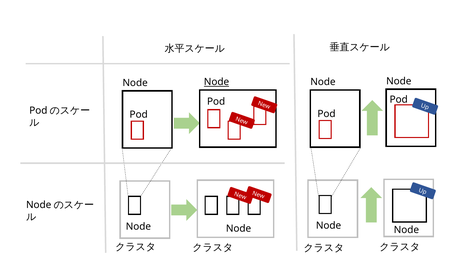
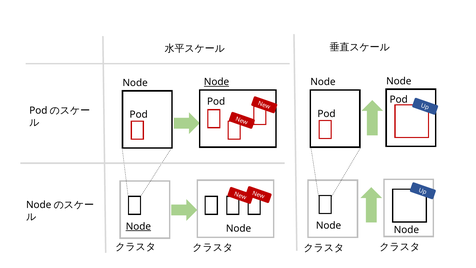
Node underline: none -> present (138, 226)
